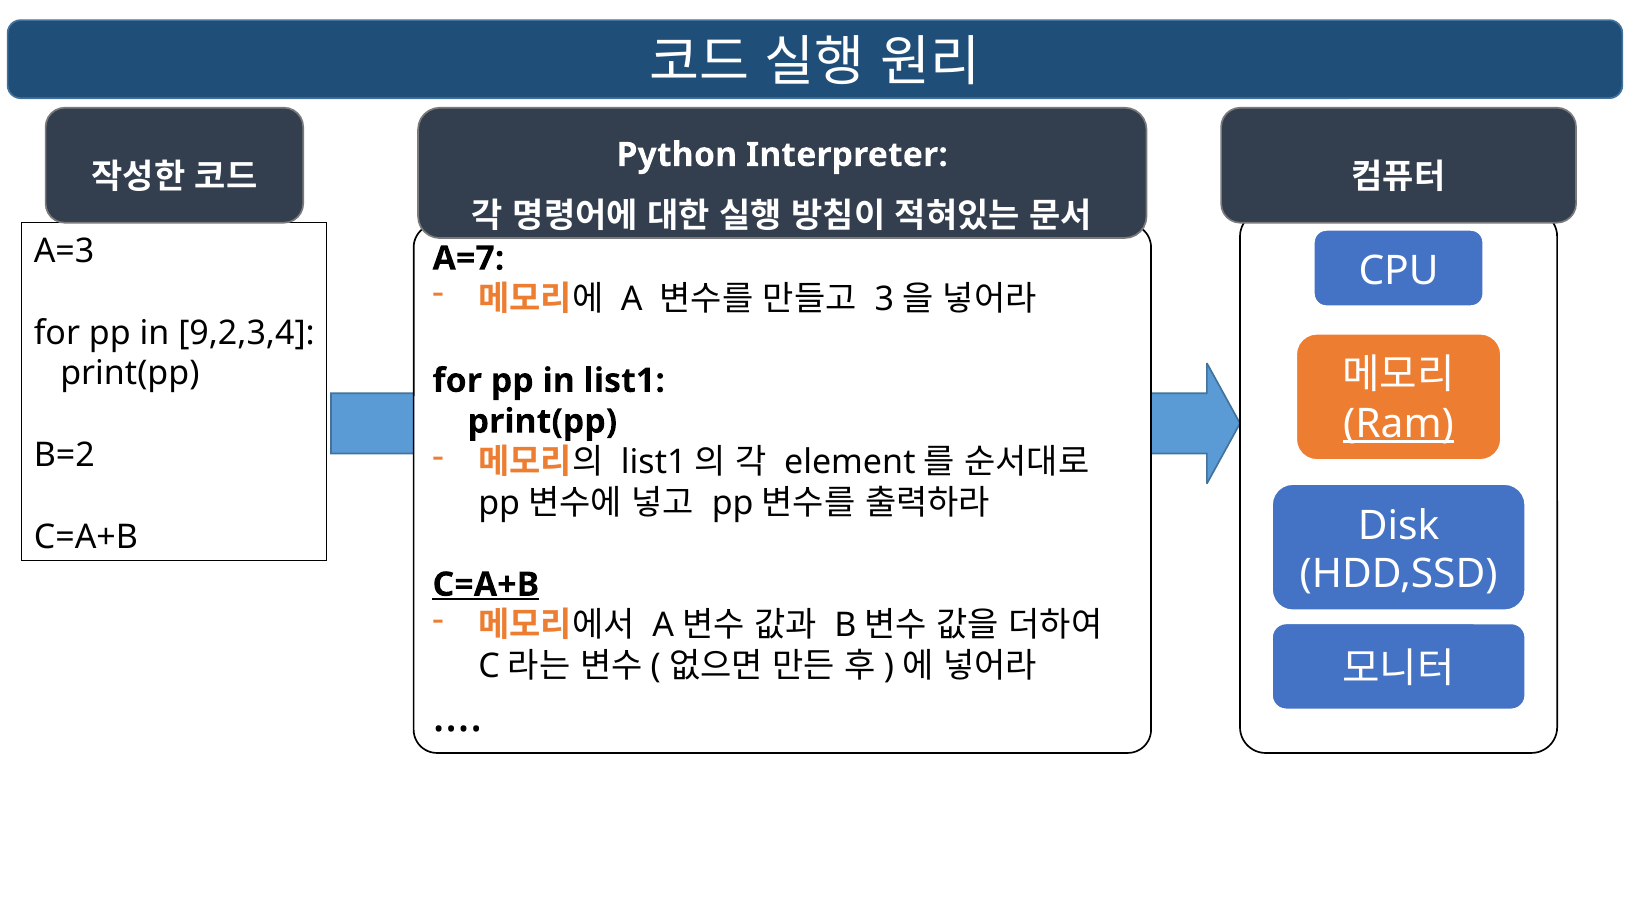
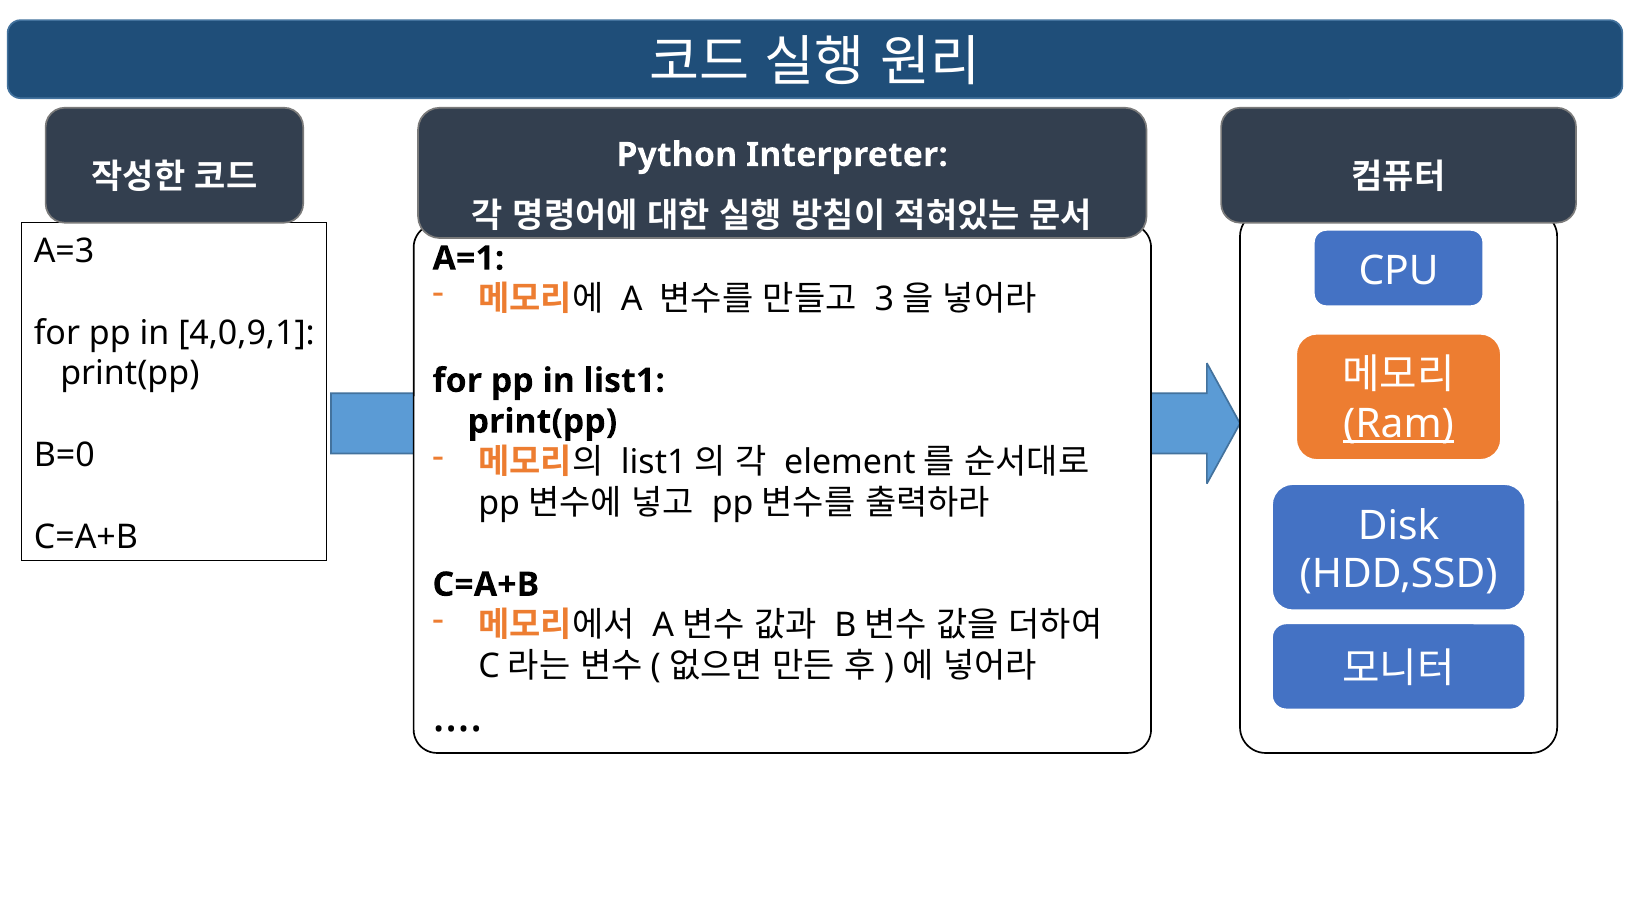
A=7: A=7 -> A=1 (468, 258)
9,2,3,4: 9,2,3,4 -> 4,0,9,1 (247, 333)
B=2: B=2 -> B=0 (64, 455)
C=A+B underline: present -> none (486, 585)
